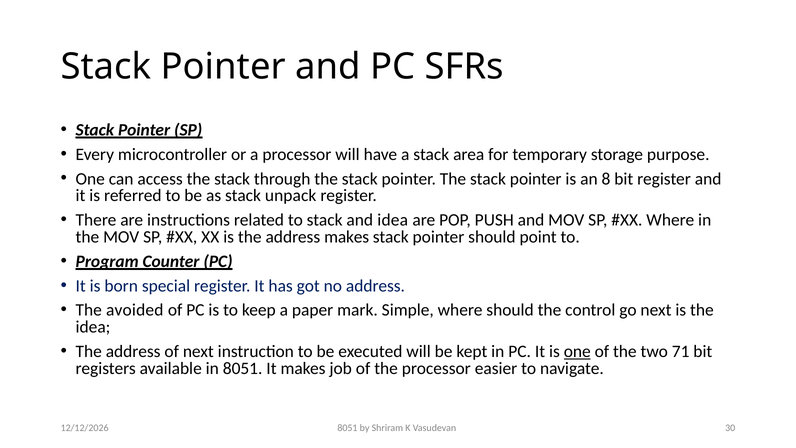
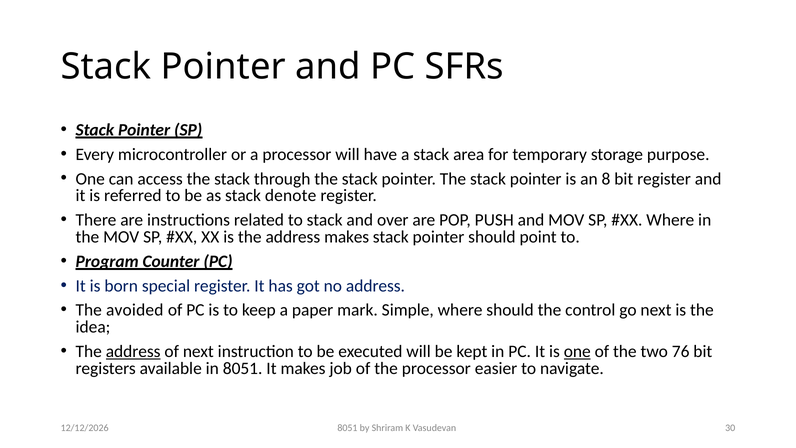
unpack: unpack -> denote (291, 196)
and idea: idea -> over (393, 220)
address underline: none -> present (133, 351)
71: 71 -> 76 (681, 351)
